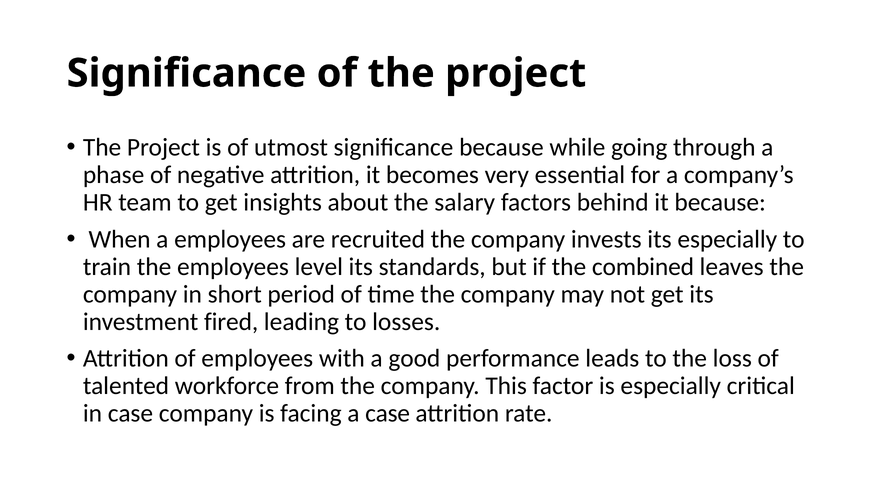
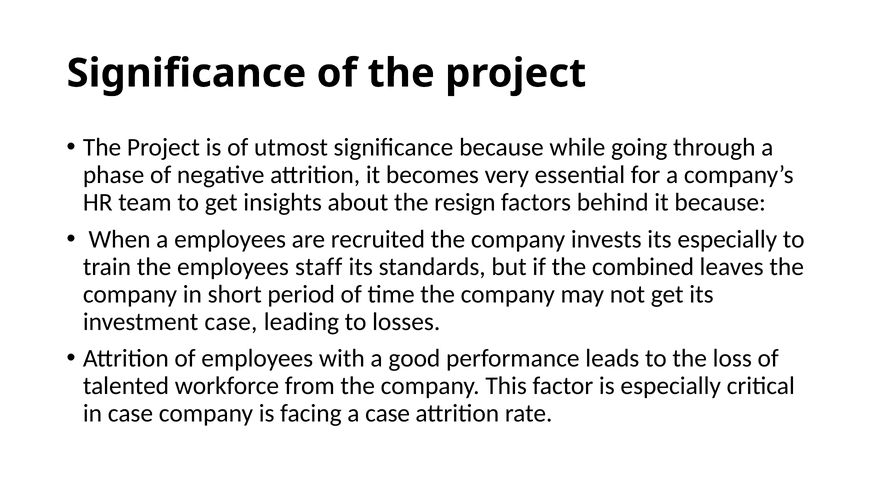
salary: salary -> resign (465, 203)
level: level -> staff (319, 267)
investment fired: fired -> case (231, 322)
